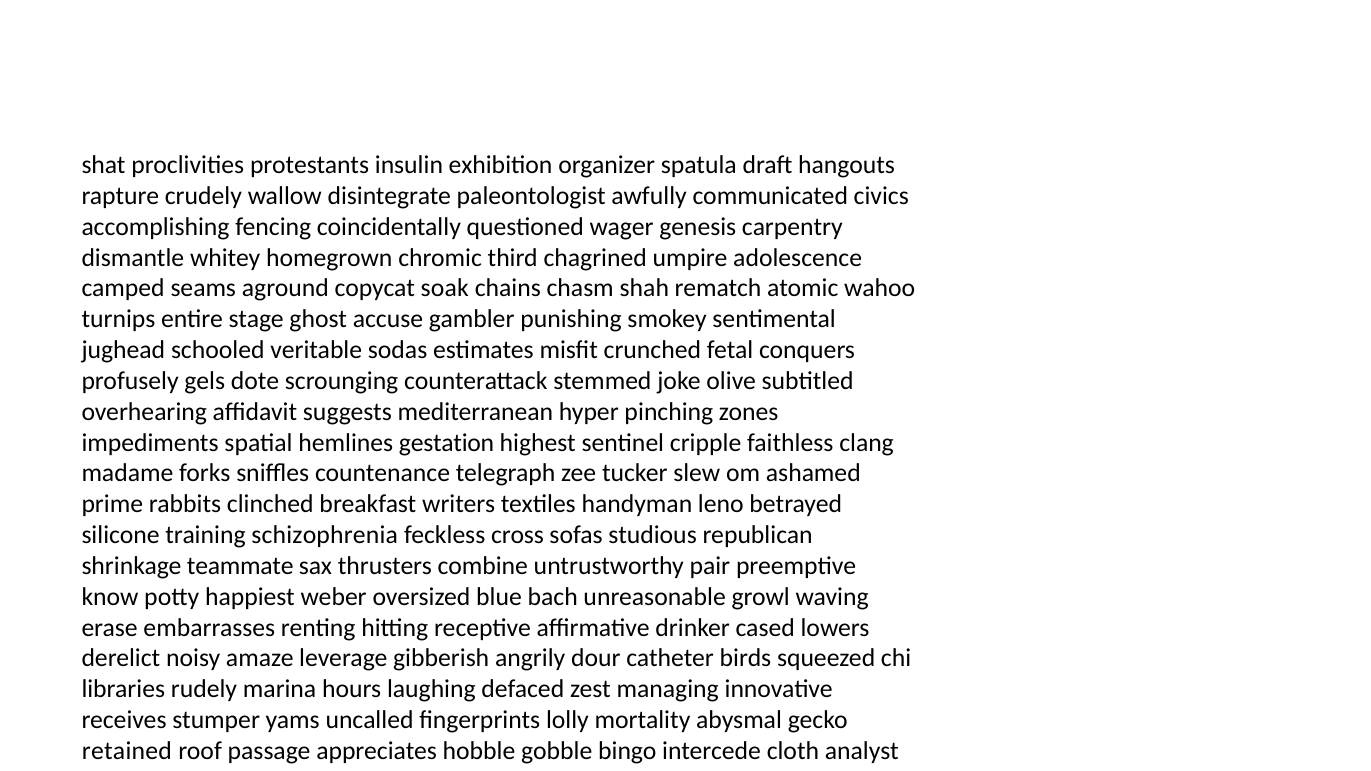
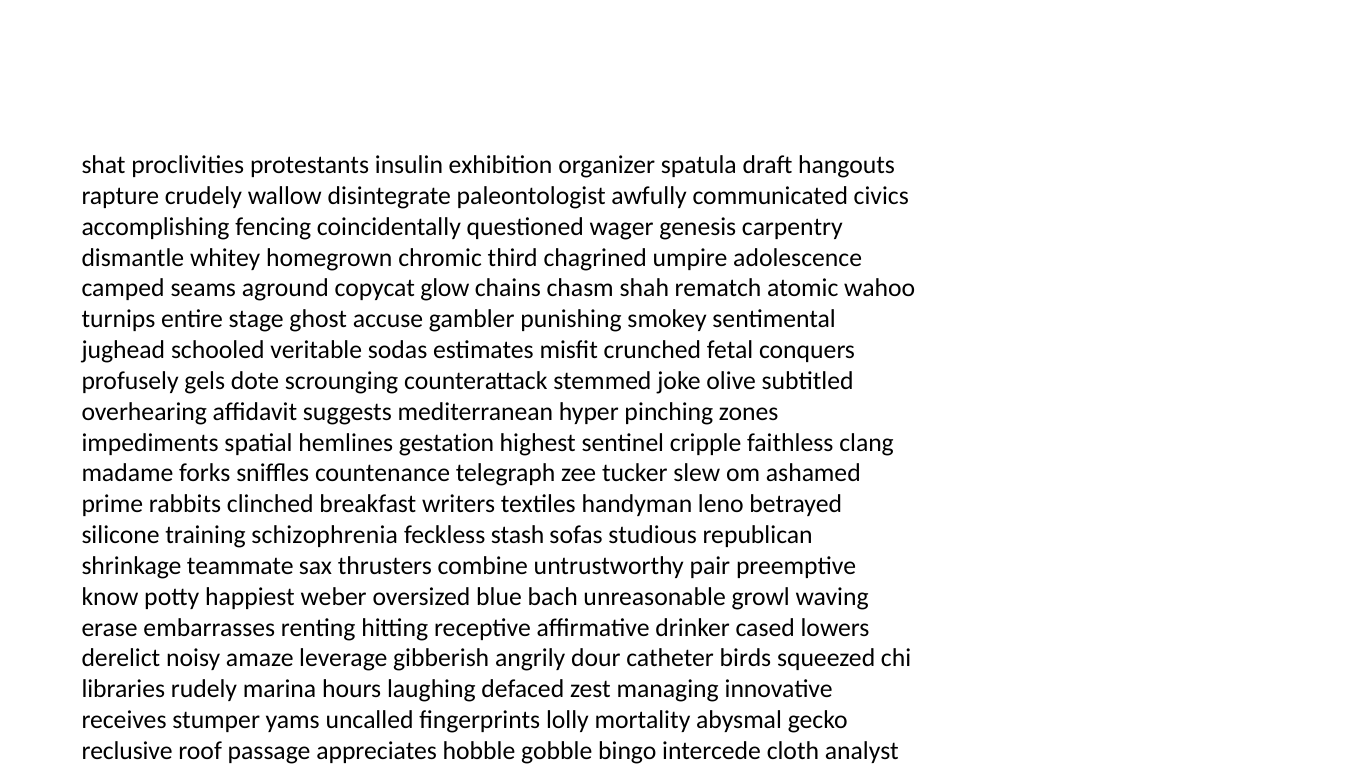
soak: soak -> glow (445, 288)
cross: cross -> stash (518, 535)
retained: retained -> reclusive (127, 751)
